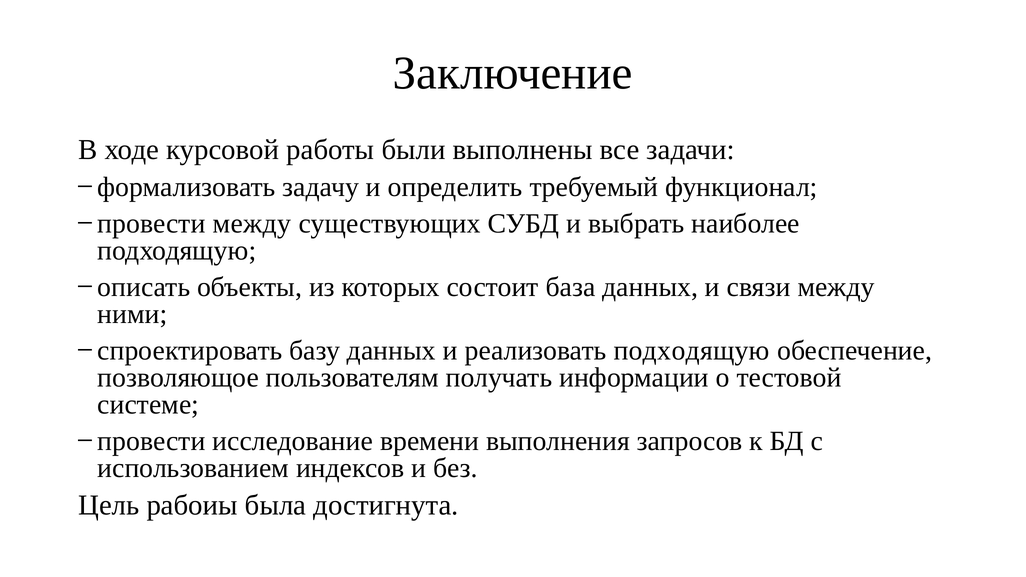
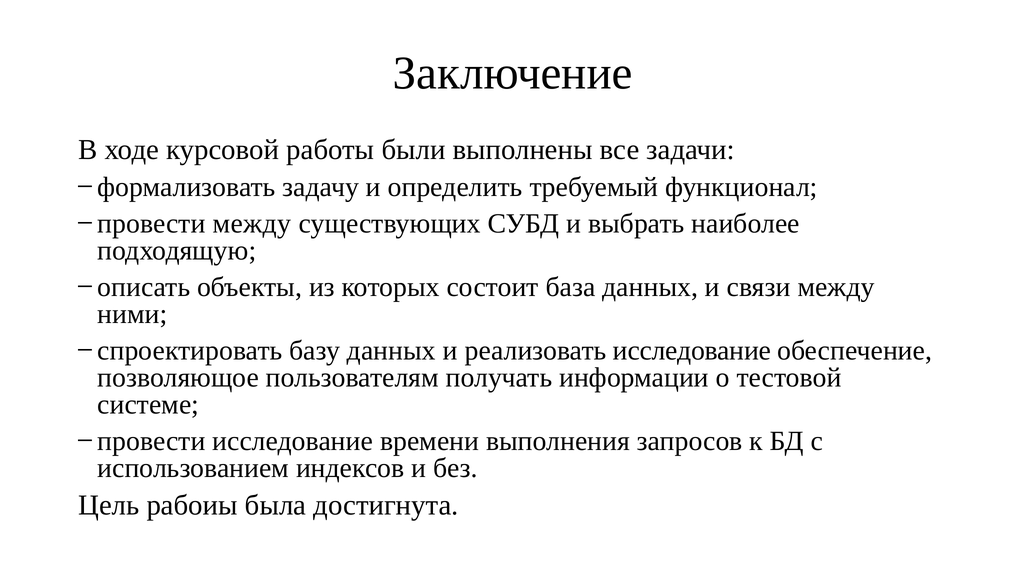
реализовать подходящую: подходящую -> исследование (692, 351)
